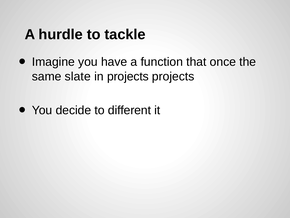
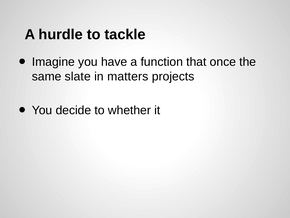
in projects: projects -> matters (128, 76)
different: different -> whether (129, 110)
